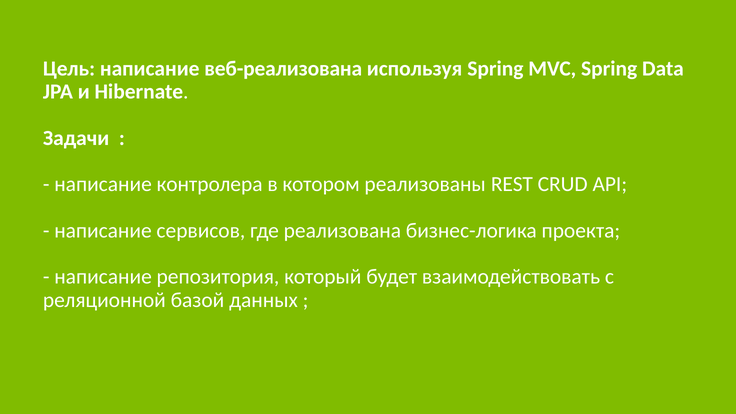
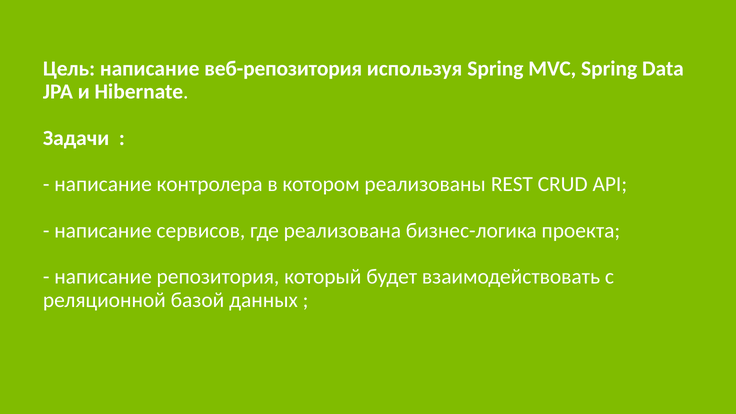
веб-реализована: веб-реализована -> веб-репозитория (283, 69)
